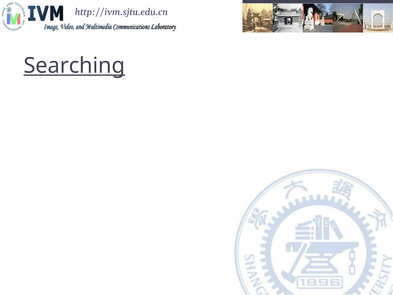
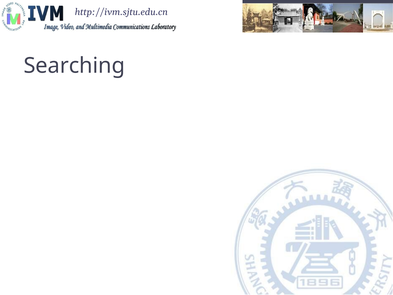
Searching underline: present -> none (74, 66)
